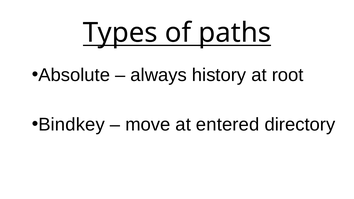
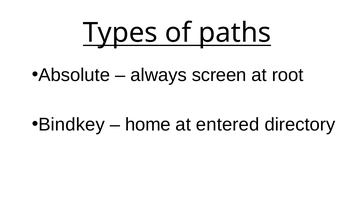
history: history -> screen (219, 75)
move: move -> home (148, 125)
